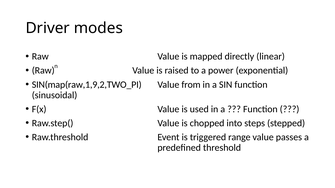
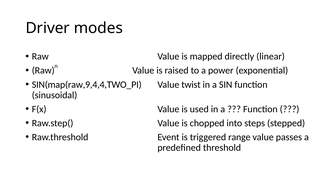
SIN(map(raw,1,9,2,TWO_PI: SIN(map(raw,1,9,2,TWO_PI -> SIN(map(raw,9,4,4,TWO_PI (87, 85)
from: from -> twist (191, 85)
